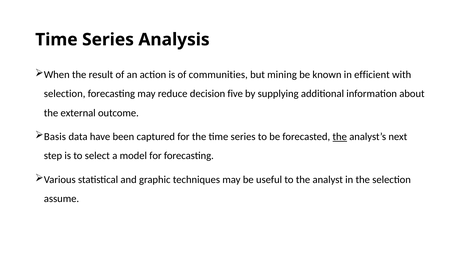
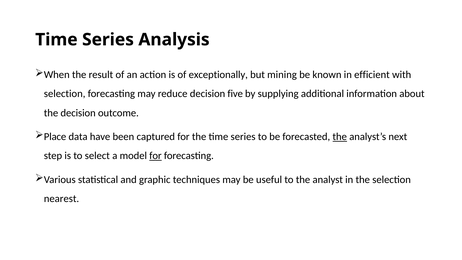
communities: communities -> exceptionally (218, 75)
the external: external -> decision (78, 113)
Basis: Basis -> Place (55, 137)
for underline: none -> present (155, 156)
assume: assume -> nearest (62, 199)
